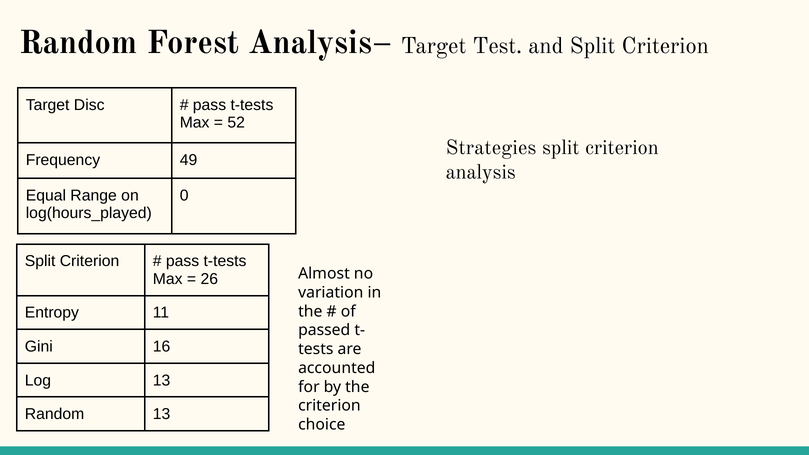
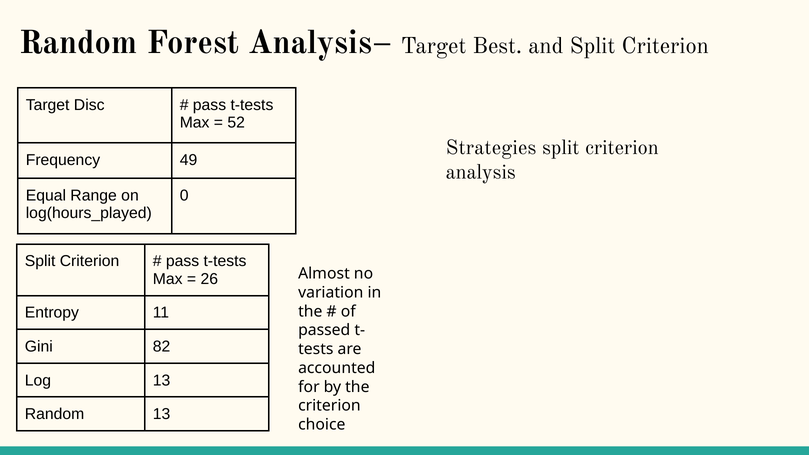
Test: Test -> Best (497, 46)
16: 16 -> 82 (162, 347)
